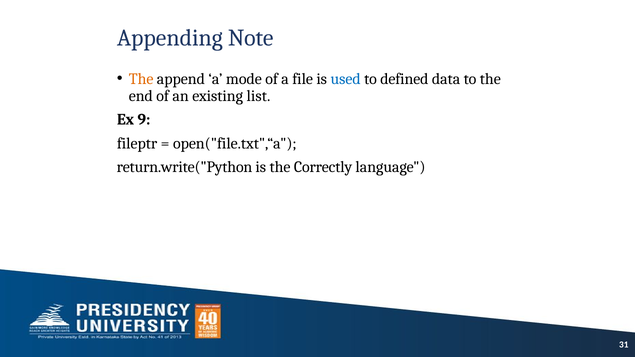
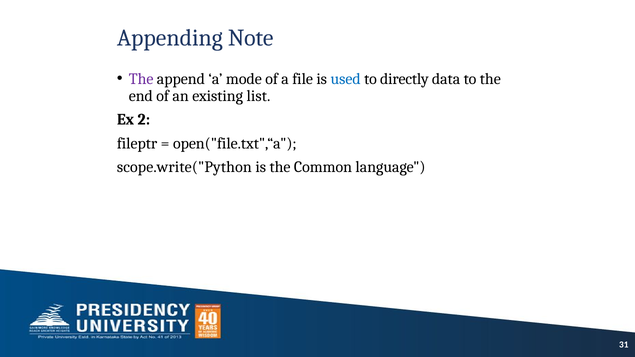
The colour: orange -> purple (141, 79)
defined: defined -> directly (404, 79)
9: 9 -> 2 (144, 120)
return.write("Python: return.write("Python -> scope.write("Python (184, 167)
Correctly: Correctly -> Common (323, 167)
